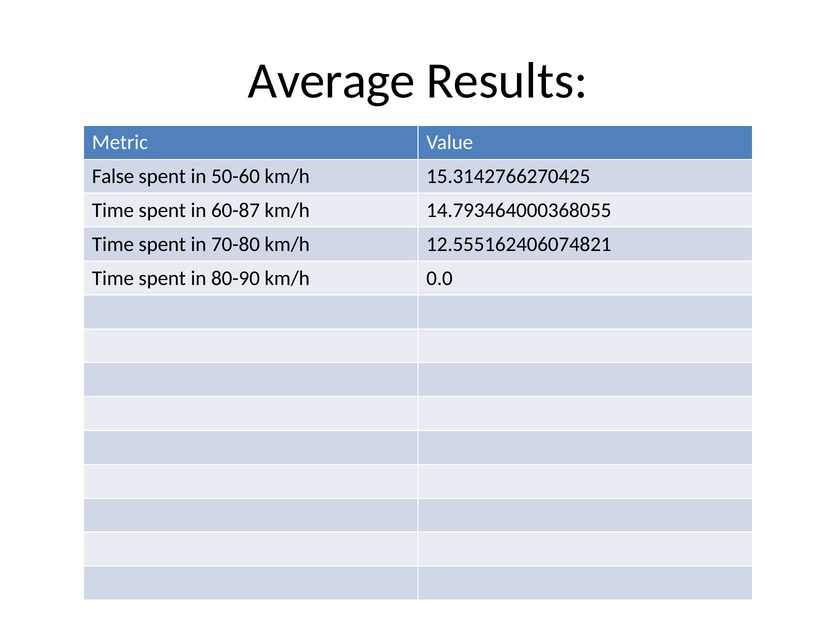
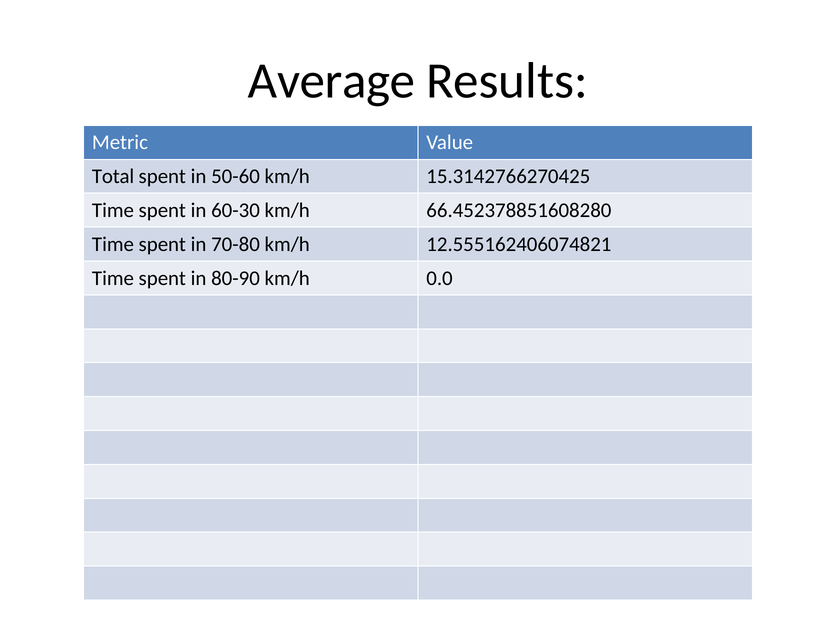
False: False -> Total (113, 176)
60-87: 60-87 -> 60-30 (236, 210)
14.793464000368055: 14.793464000368055 -> 66.452378851608280 (519, 210)
